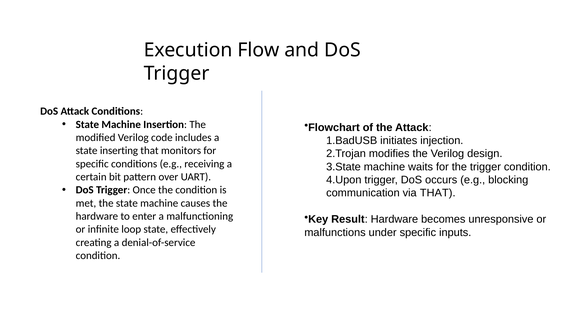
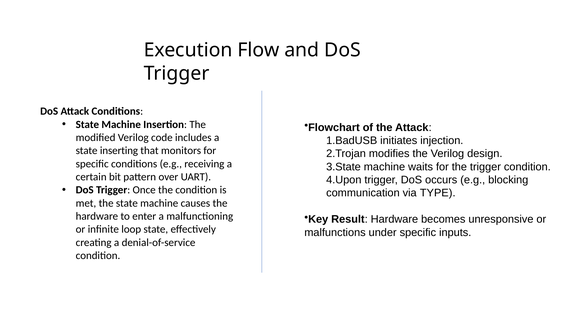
via THAT: THAT -> TYPE (438, 193)
